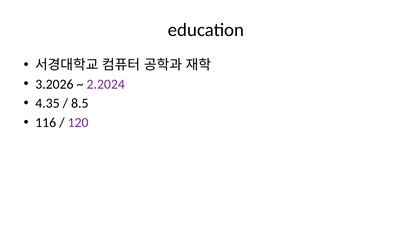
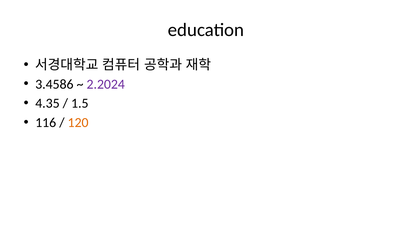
3.2026: 3.2026 -> 3.4586 (54, 84)
8.5: 8.5 -> 1.5 (80, 103)
120 colour: purple -> orange (78, 123)
